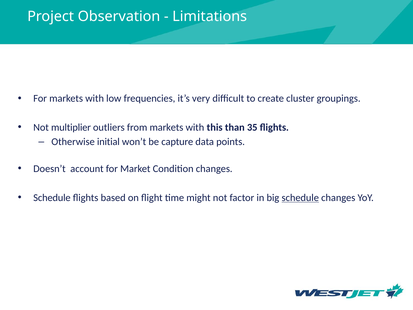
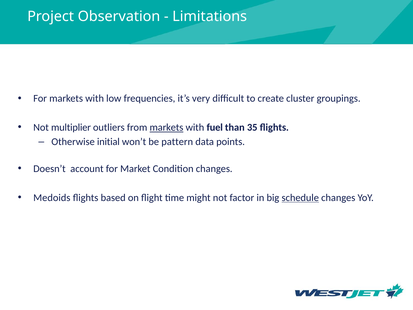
markets underline: none -> present (166, 127)
this: this -> fuel (215, 127)
capture: capture -> pattern (177, 142)
Schedule: Schedule -> Medoids (52, 198)
